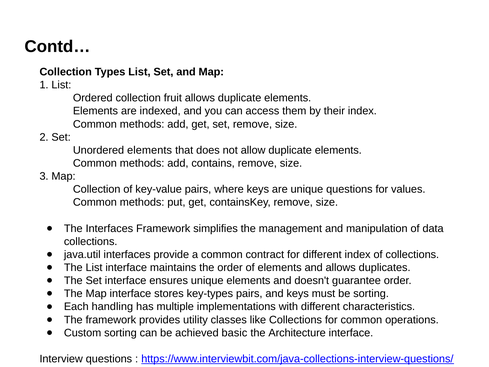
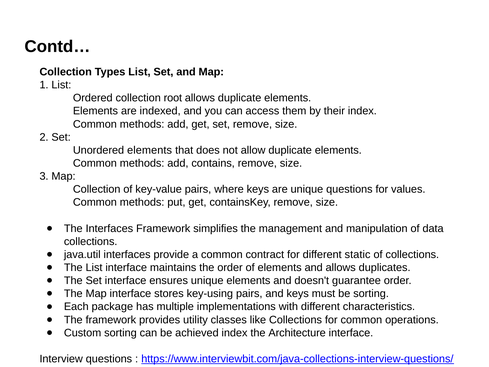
fruit: fruit -> root (173, 98)
different index: index -> static (358, 254)
key-types: key-types -> key-using (210, 293)
handling: handling -> package (112, 307)
achieved basic: basic -> index (234, 333)
